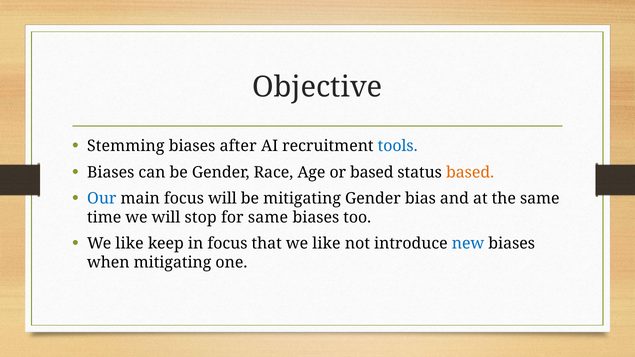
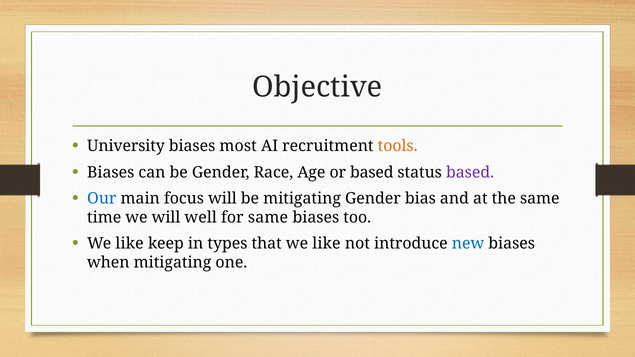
Stemming: Stemming -> University (126, 146)
after: after -> most (238, 146)
tools colour: blue -> orange (398, 146)
based colour: orange -> purple (470, 172)
stop: stop -> well (201, 218)
in focus: focus -> types (227, 244)
